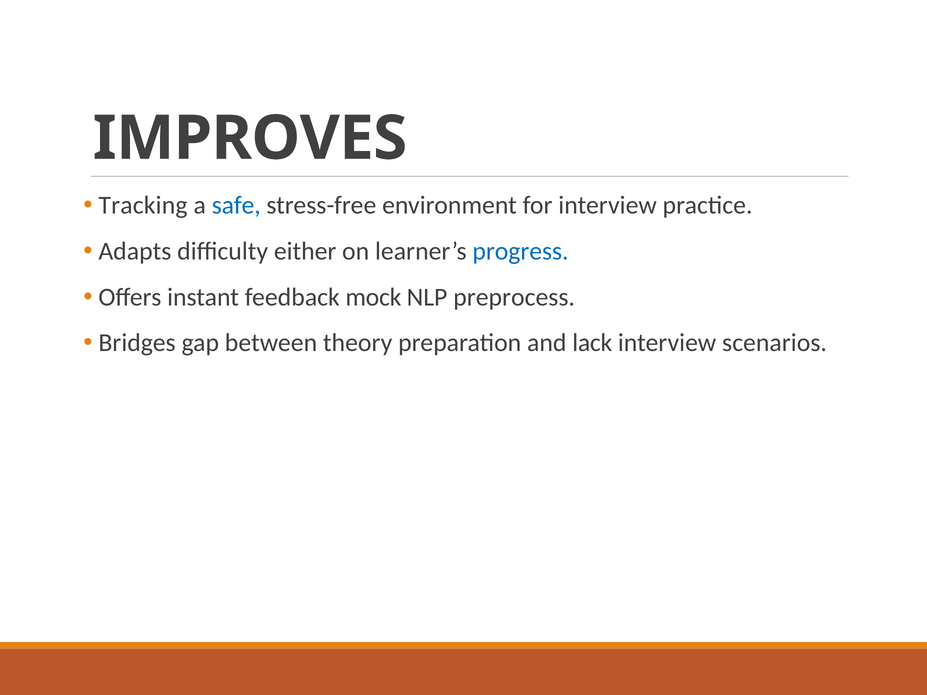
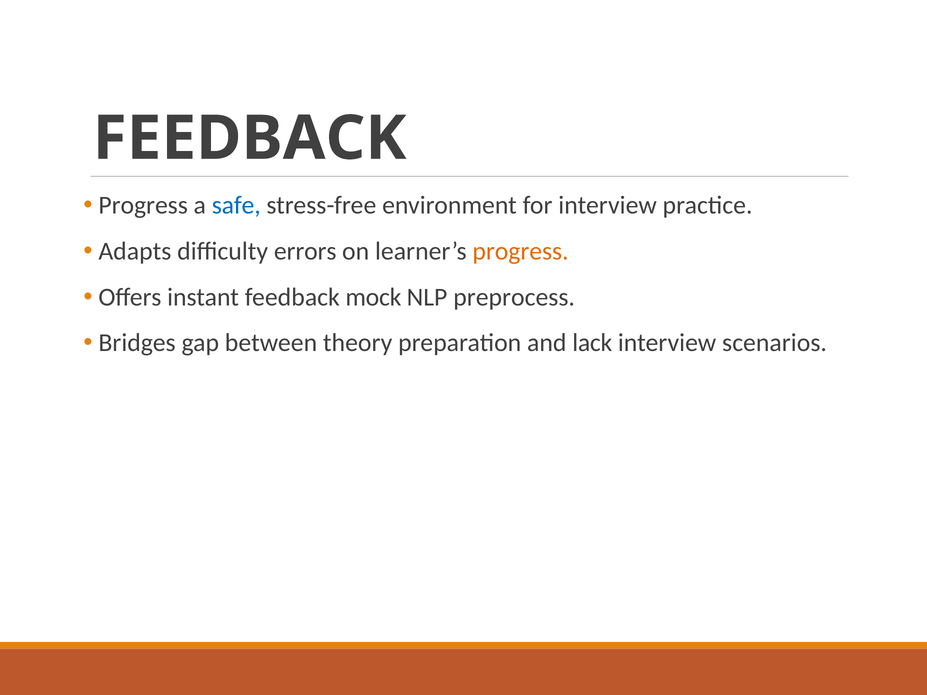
IMPROVES: IMPROVES -> FEEDBACK (250, 138)
Tracking: Tracking -> Progress (143, 206)
either: either -> errors (305, 251)
progress colour: blue -> orange (521, 251)
